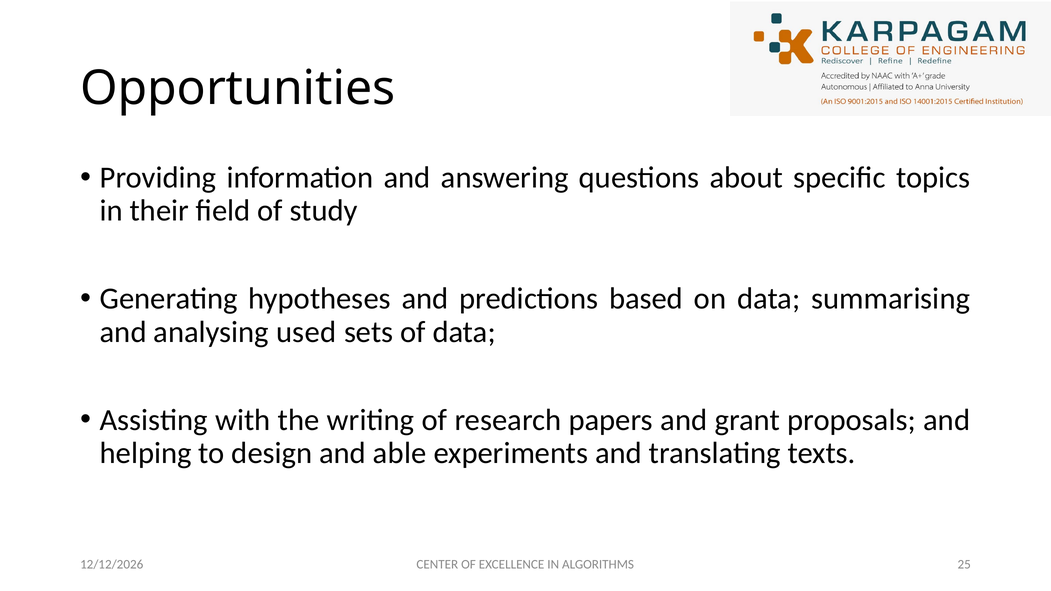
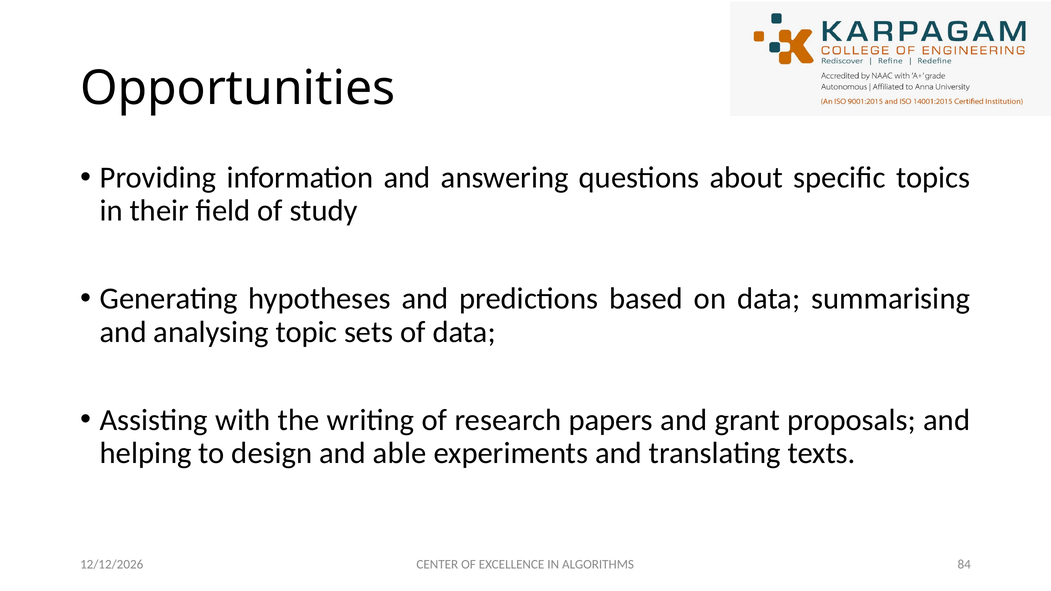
used: used -> topic (307, 332)
25: 25 -> 84 (964, 564)
